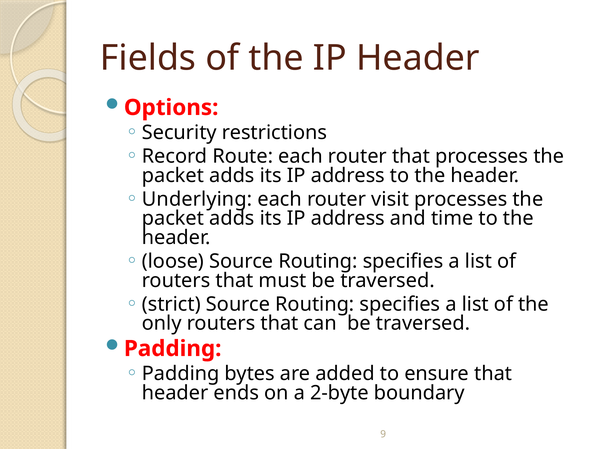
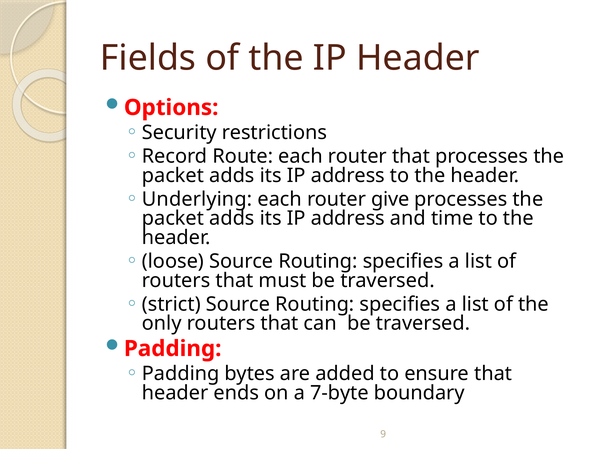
visit: visit -> give (390, 199)
2-byte: 2-byte -> 7-byte (339, 393)
